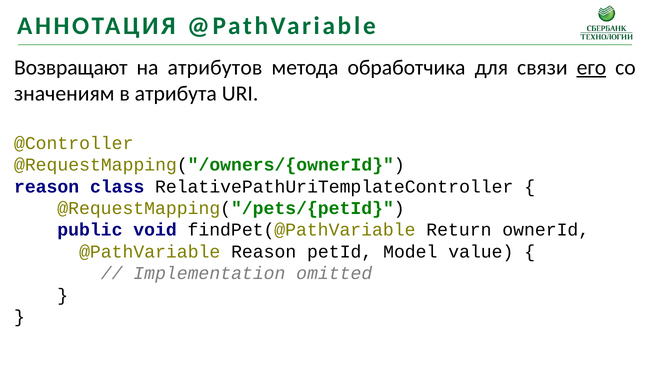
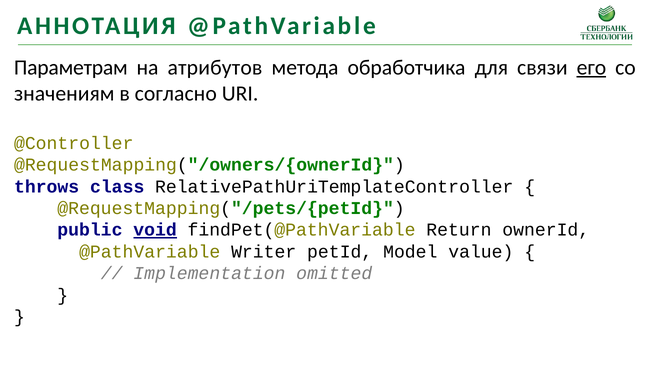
Возвращают: Возвращают -> Параметрам (71, 67)
атрибута: атрибута -> согласно (176, 93)
reason: reason -> throws (47, 186)
void underline: none -> present (155, 230)
@PathVariable Reason: Reason -> Writer (264, 251)
